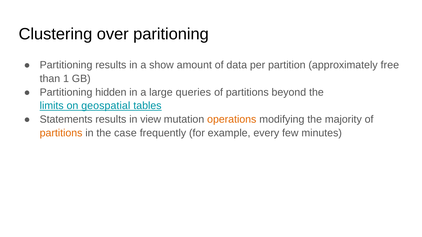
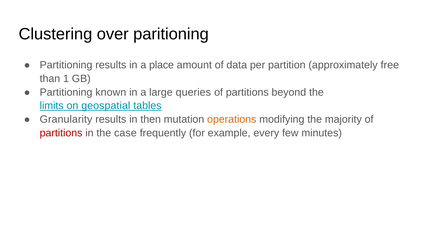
show: show -> place (162, 65)
hidden: hidden -> known (111, 92)
Statements: Statements -> Granularity (66, 120)
view: view -> then (151, 120)
partitions colour: orange -> red (61, 133)
